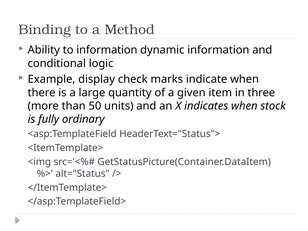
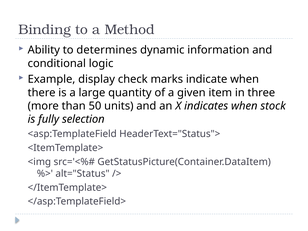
to information: information -> determines (107, 50)
ordinary: ordinary -> selection (83, 119)
